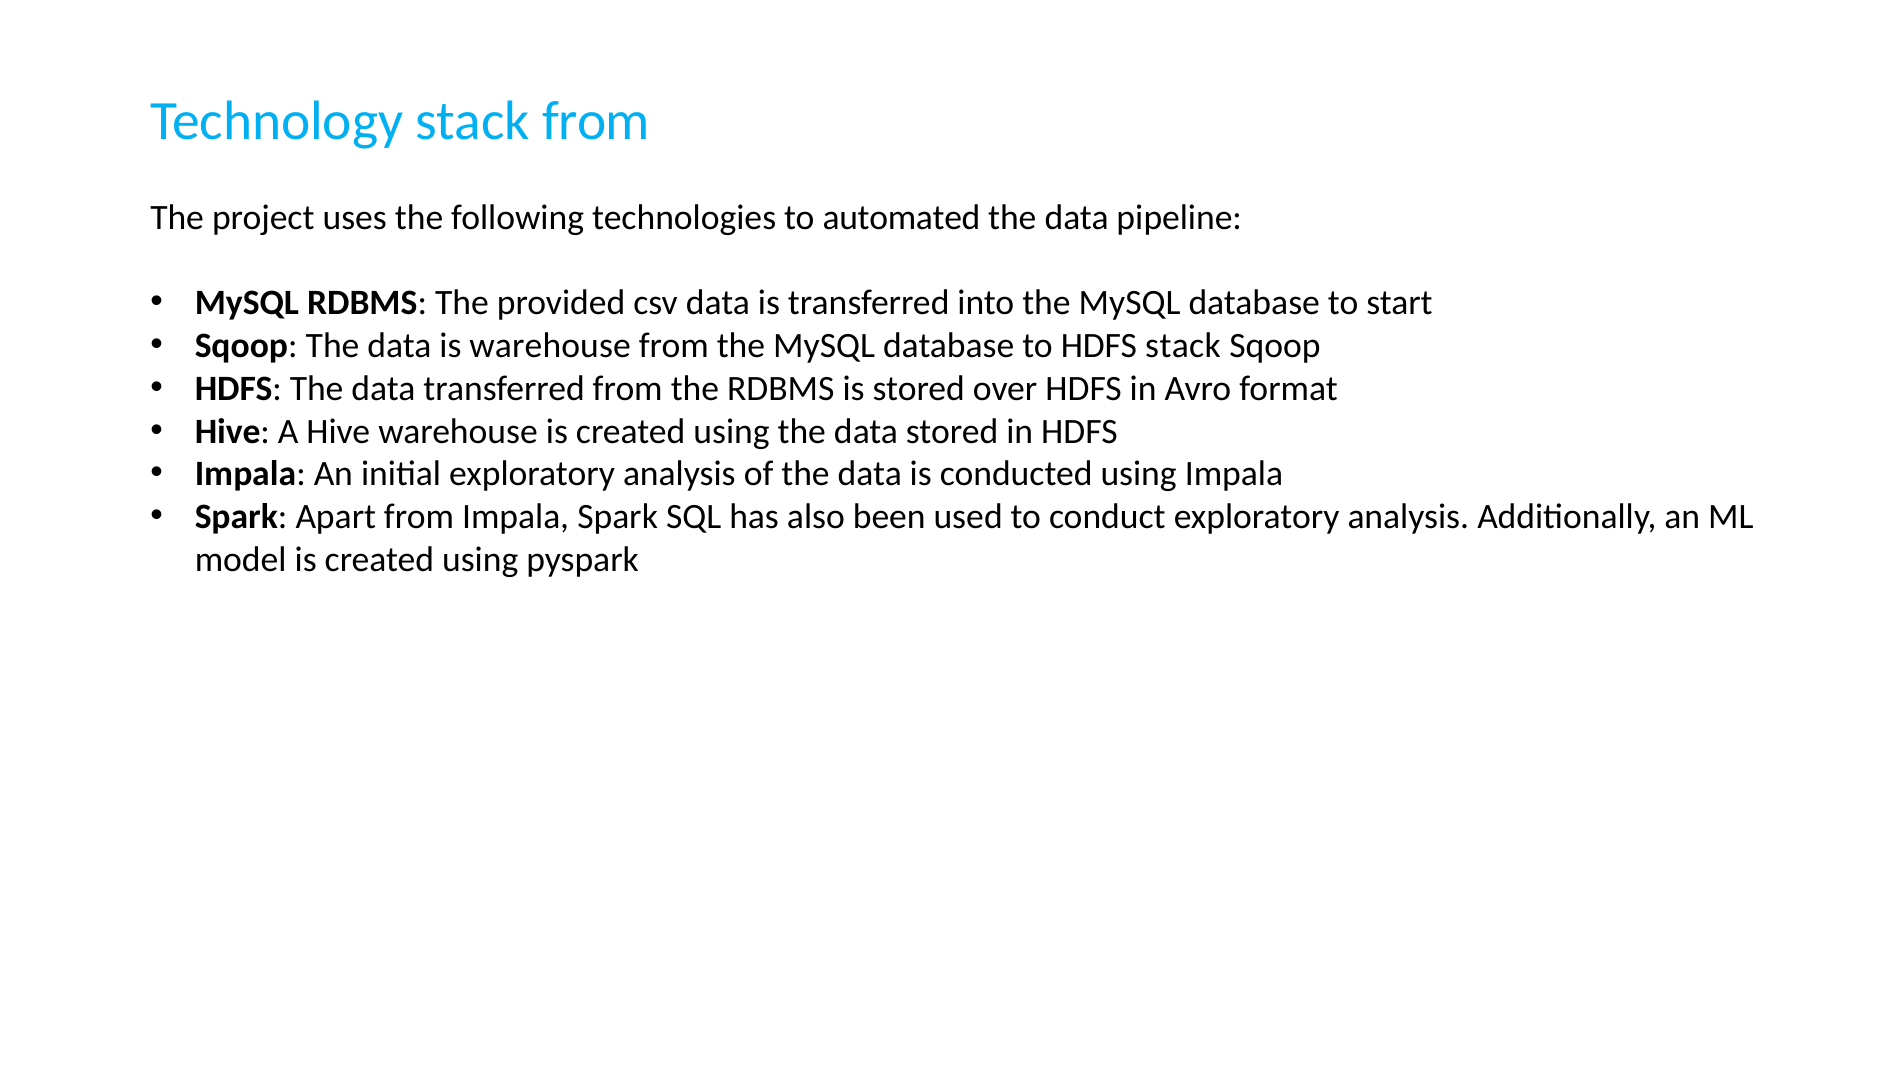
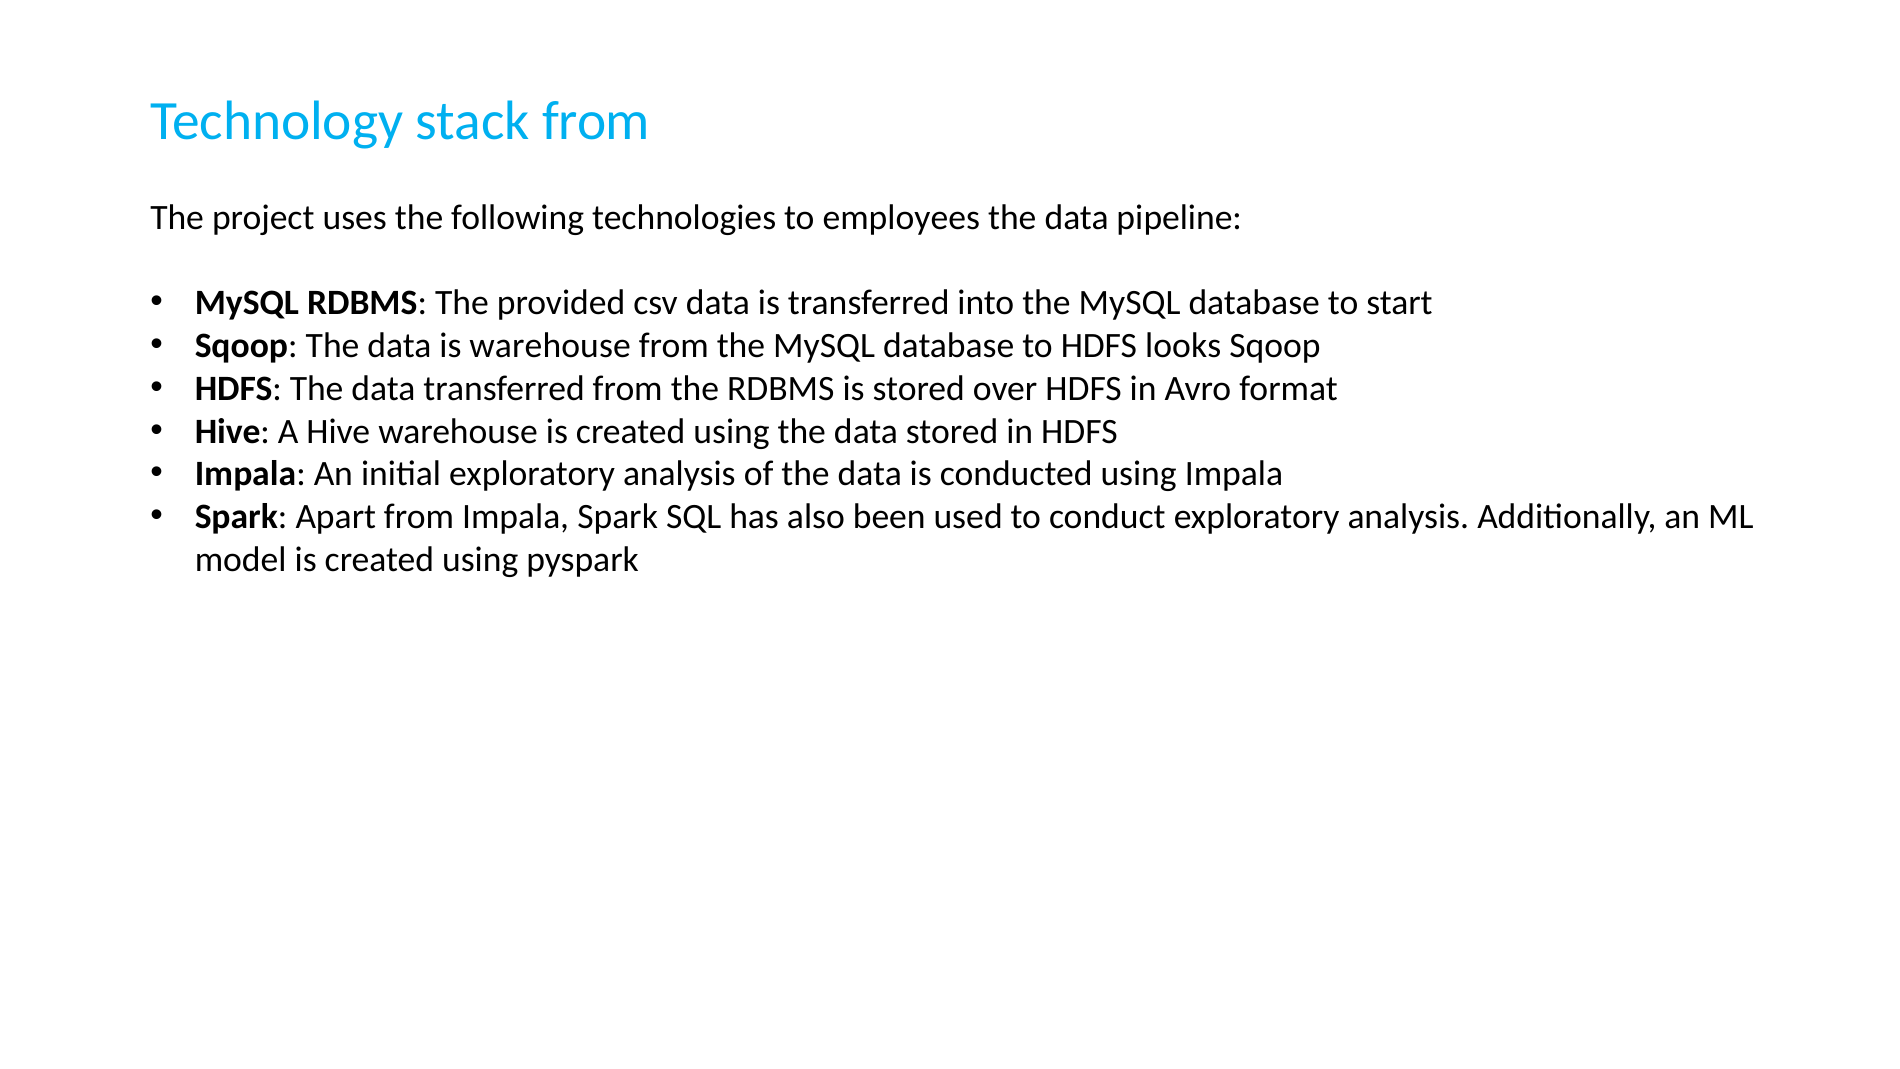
automated: automated -> employees (901, 218)
HDFS stack: stack -> looks (1183, 346)
